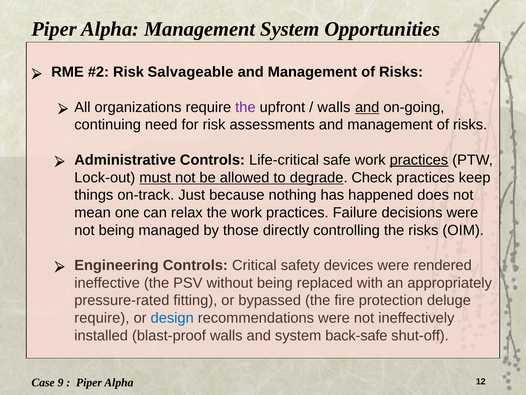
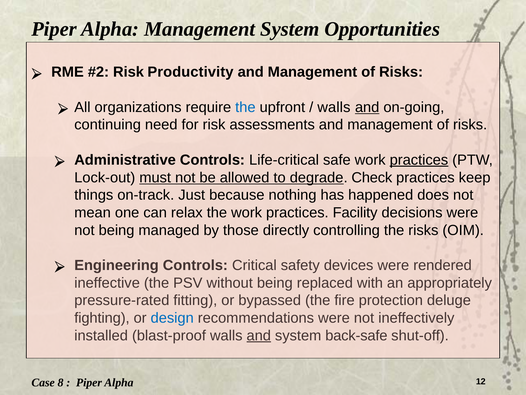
Salvageable: Salvageable -> Productivity (190, 72)
the colour: purple -> blue (245, 107)
Failure: Failure -> Facility (355, 212)
require: require -> fighting (102, 318)
and underline: none -> present (259, 335)
9: 9 -> 8 (61, 382)
